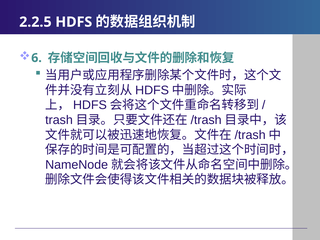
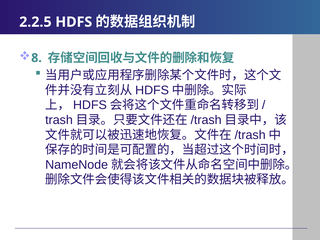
6: 6 -> 8 (37, 58)
